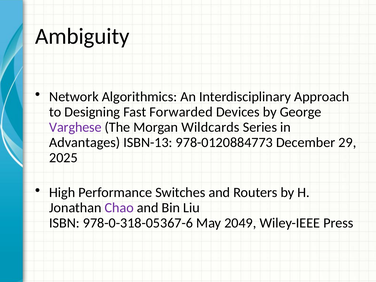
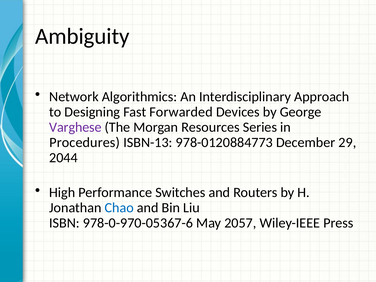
Wildcards: Wildcards -> Resources (210, 127)
Advantages: Advantages -> Procedures (85, 142)
2025: 2025 -> 2044 (63, 158)
Chao colour: purple -> blue (119, 208)
978-0-318-05367-6: 978-0-318-05367-6 -> 978-0-970-05367-6 (138, 223)
2049: 2049 -> 2057 (240, 223)
